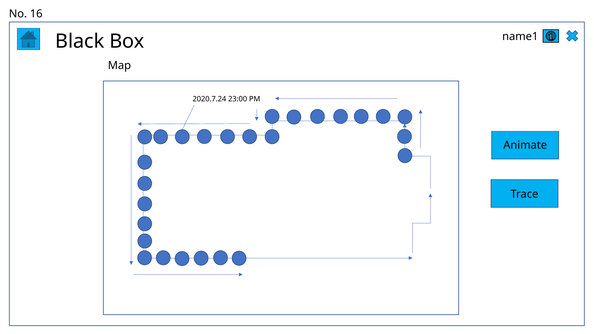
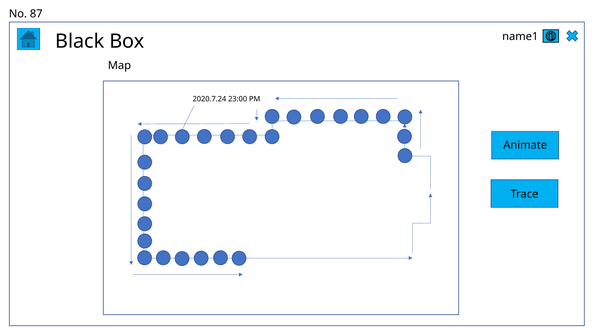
16: 16 -> 87 (36, 14)
